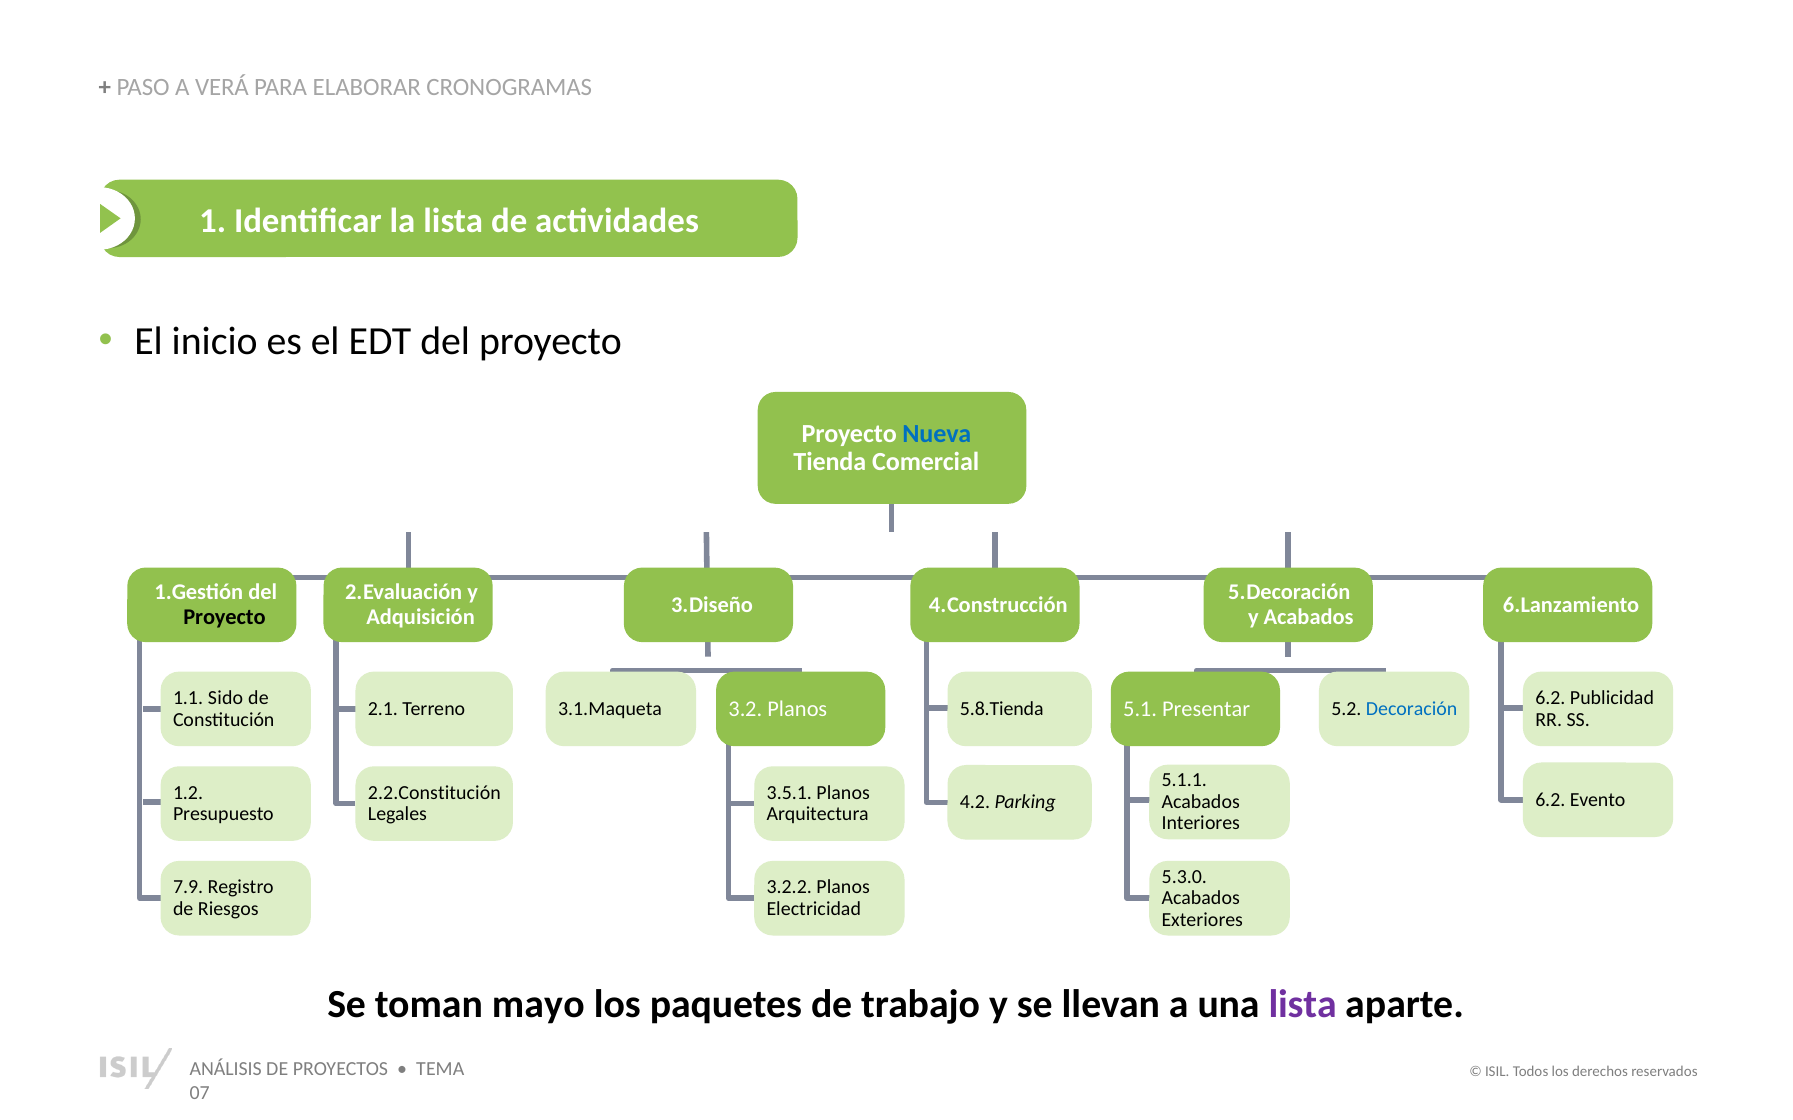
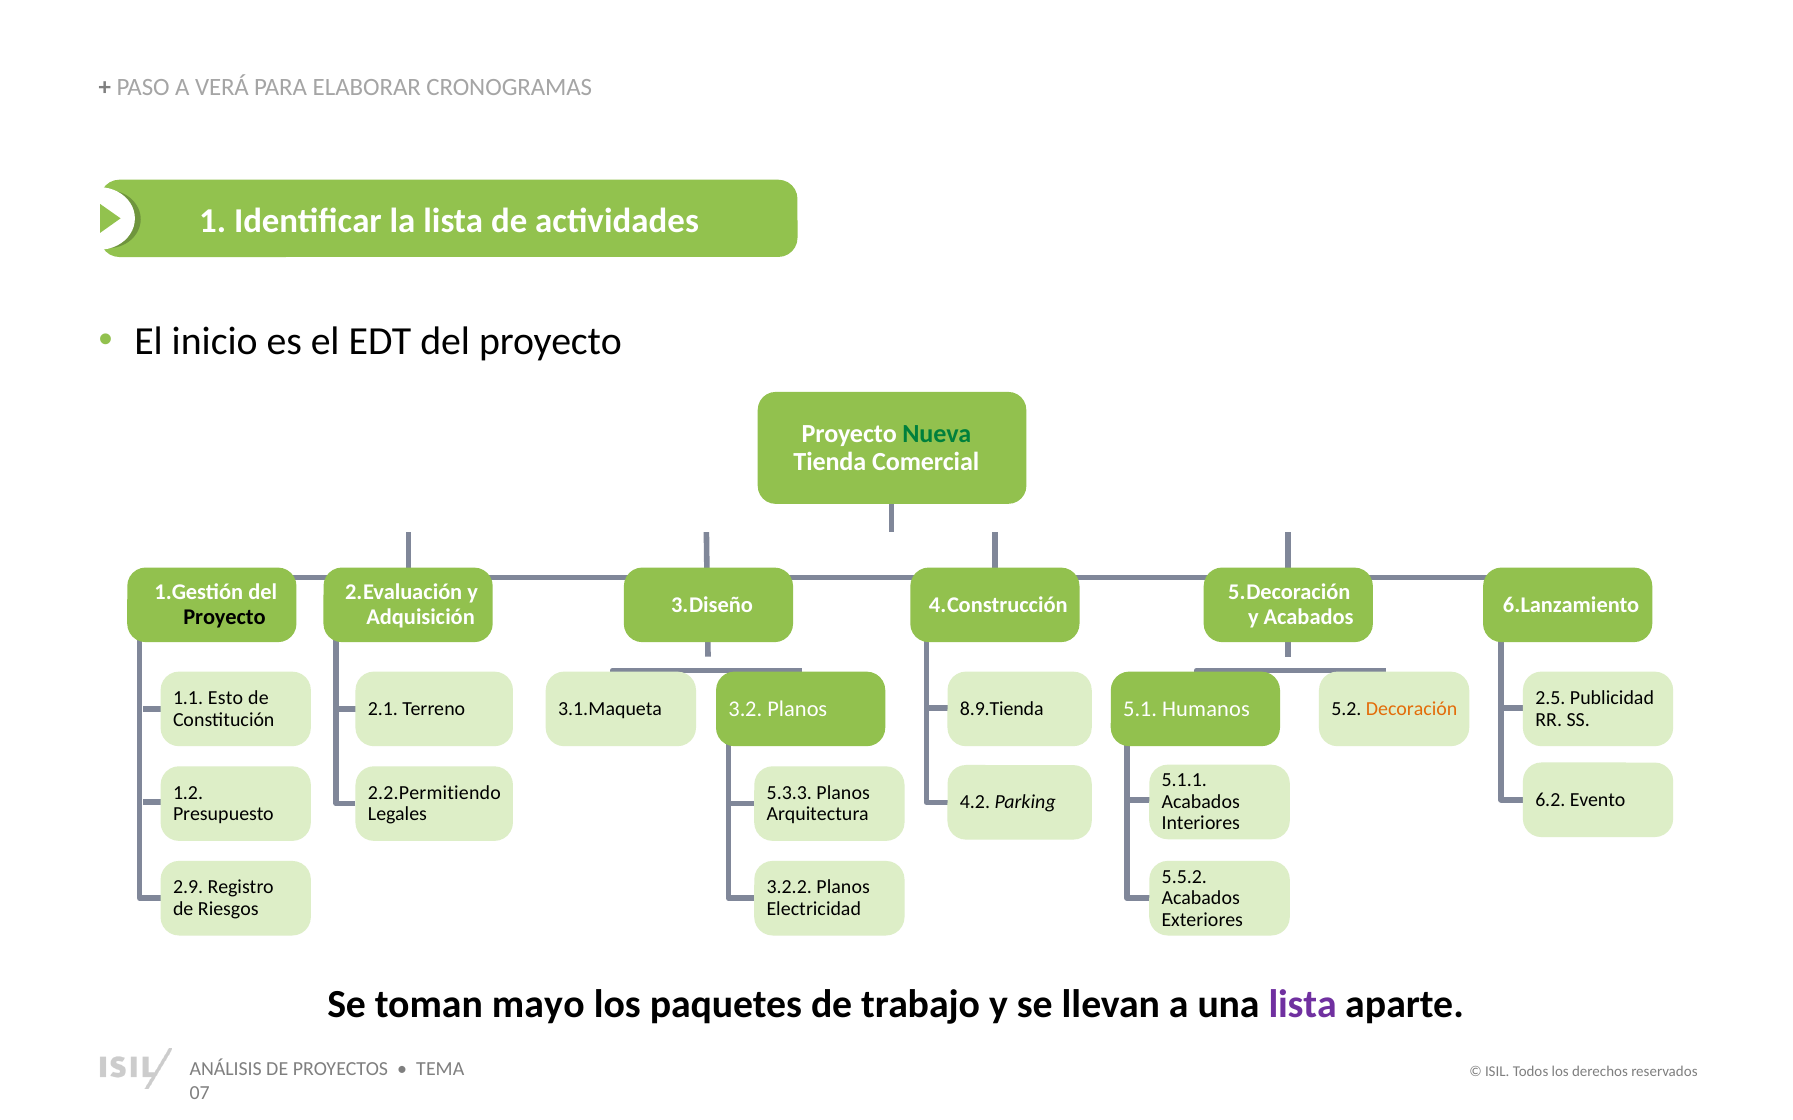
Nueva colour: blue -> green (937, 434)
Sido: Sido -> Esto (226, 698)
6.2: 6.2 -> 2.5 (1550, 698)
Presentar: Presentar -> Humanos (1206, 709)
Decoración colour: blue -> orange (1412, 709)
5.8.Tienda: 5.8.Tienda -> 8.9.Tienda (1002, 709)
2.2.Constitución: 2.2.Constitución -> 2.2.Permitiendo (434, 793)
3.5.1: 3.5.1 -> 5.3.3 (789, 793)
5.3.0: 5.3.0 -> 5.5.2 (1184, 877)
7.9: 7.9 -> 2.9 (188, 888)
